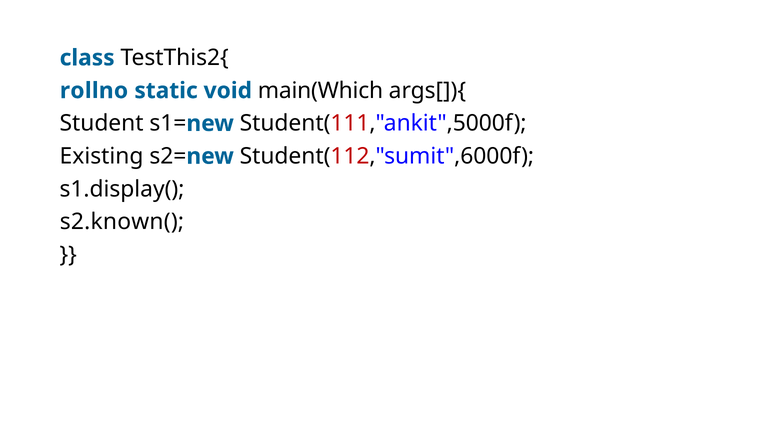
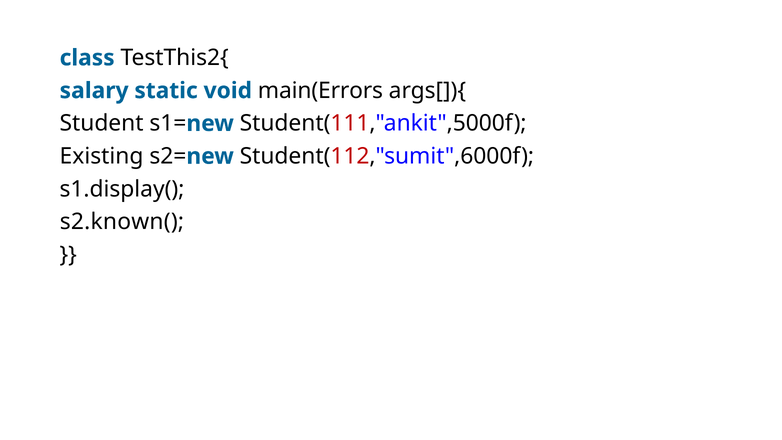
rollno: rollno -> salary (94, 91)
main(Which: main(Which -> main(Errors (320, 91)
